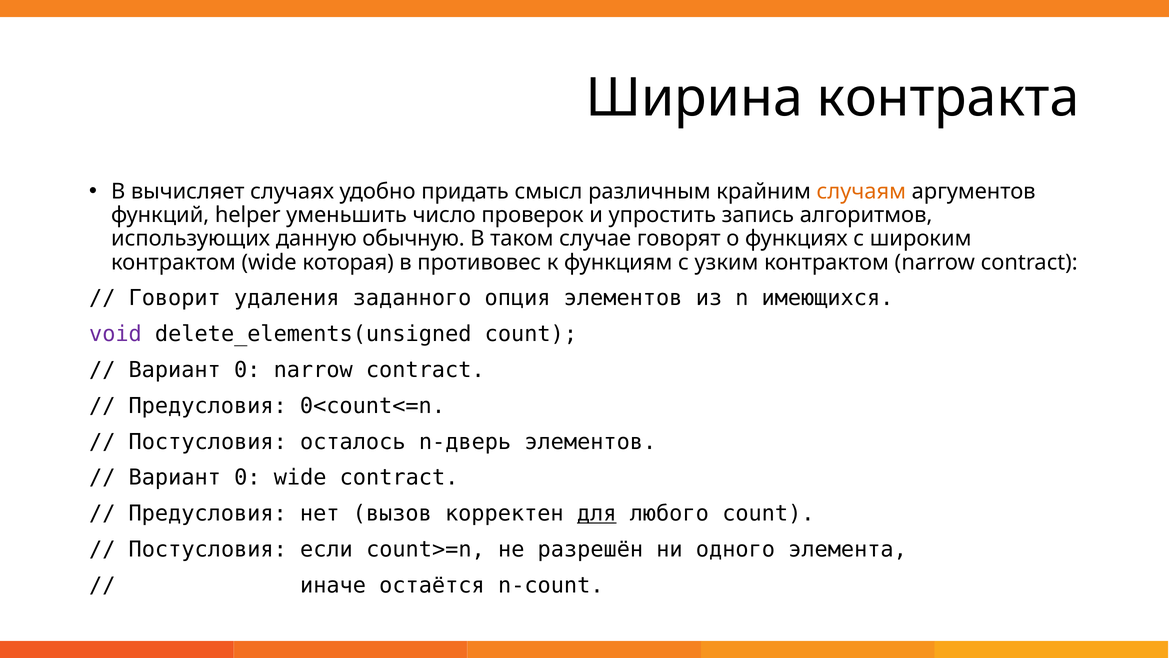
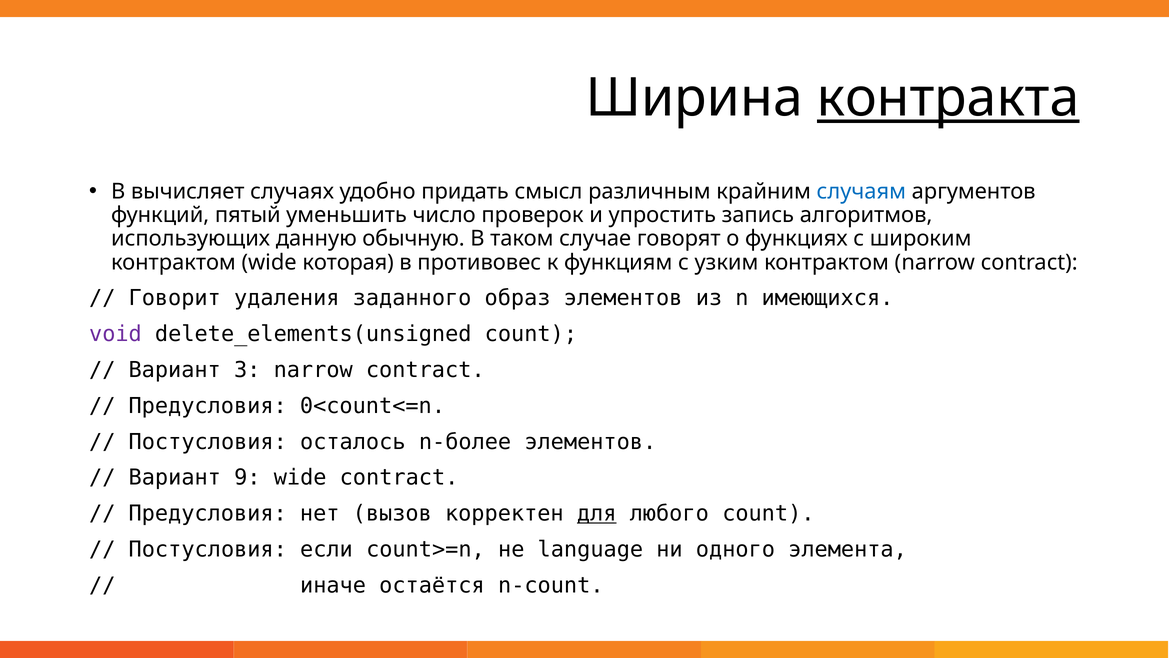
контракта underline: none -> present (948, 98)
случаям colour: orange -> blue (861, 191)
helper: helper -> пятый (248, 215)
опция: опция -> образ (518, 298)
0: 0 -> 3 (247, 370)
n-дверь: n-дверь -> n-более (465, 441)
0: 0 -> 9 (247, 477)
разрешён: разрешён -> language (590, 549)
